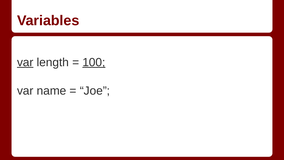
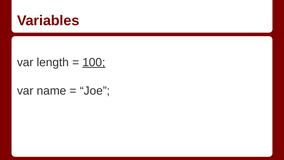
var underline: present -> none (25, 62)
